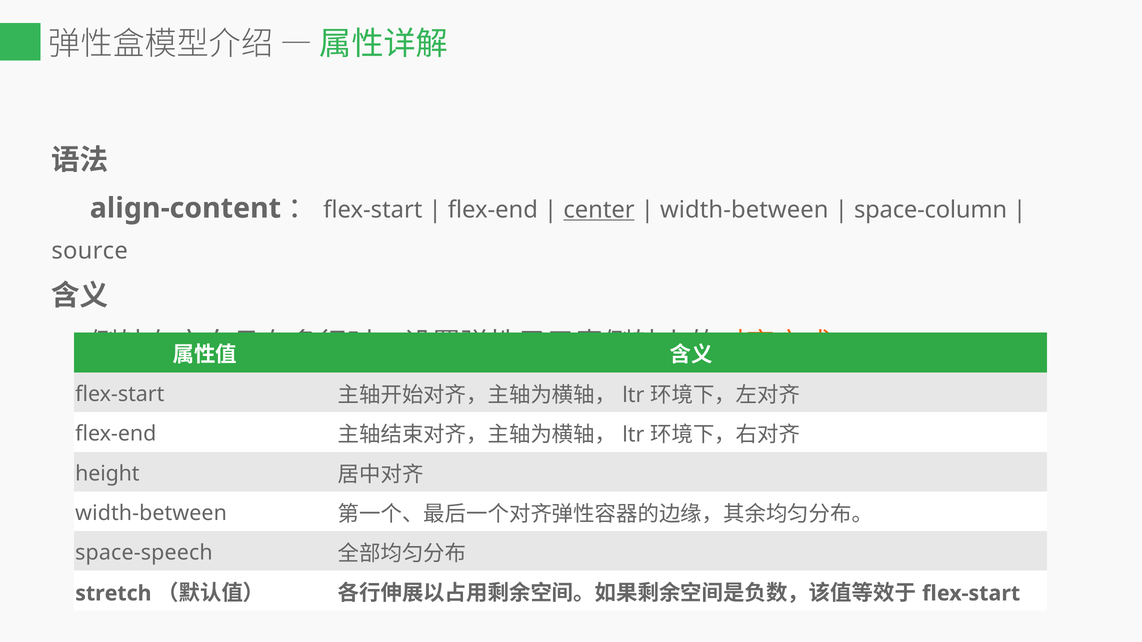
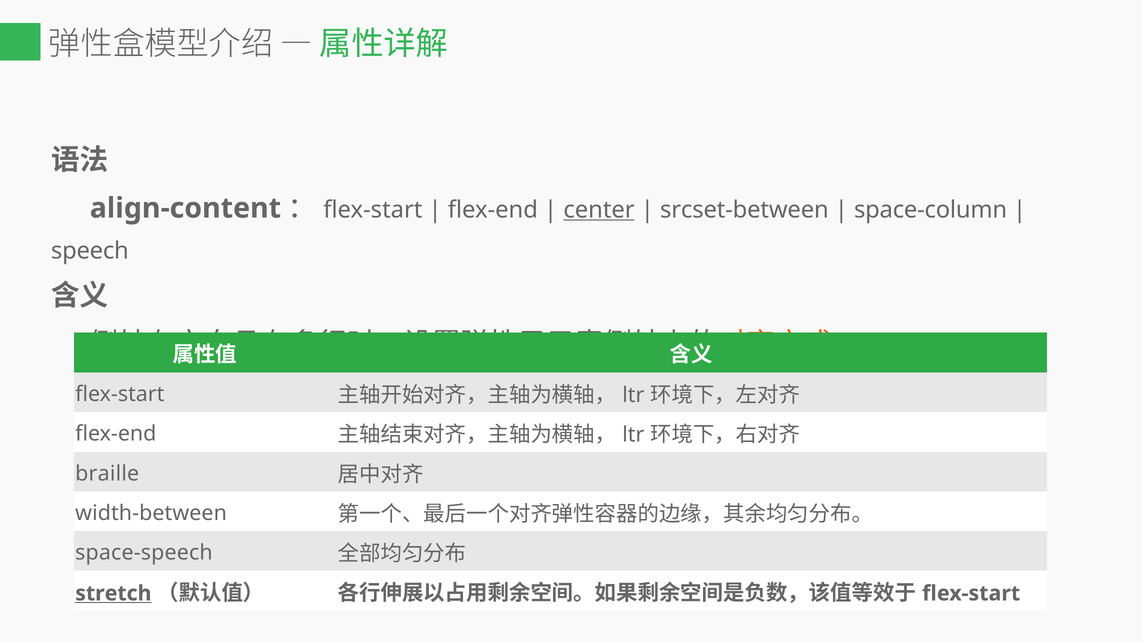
width-between: width-between -> srcset-between (744, 210)
source: source -> speech (90, 251)
height: height -> braille (107, 474)
stretch underline: none -> present (113, 594)
